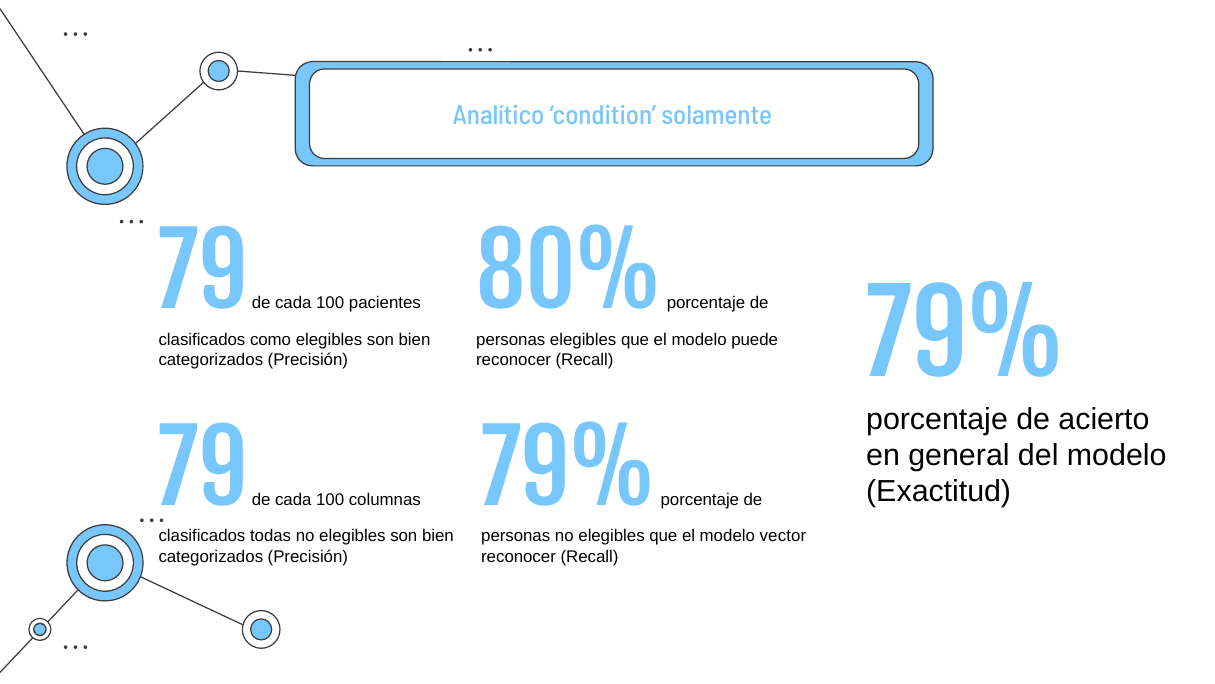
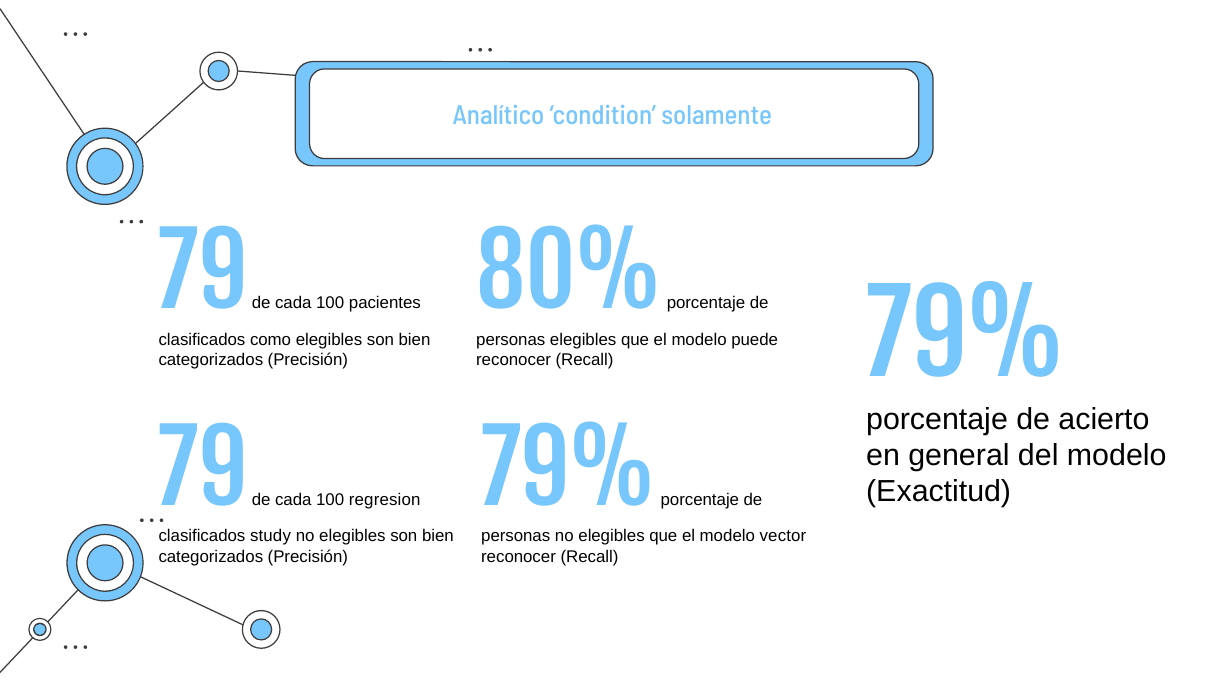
columnas: columnas -> regresion (385, 499)
todas: todas -> study (271, 536)
